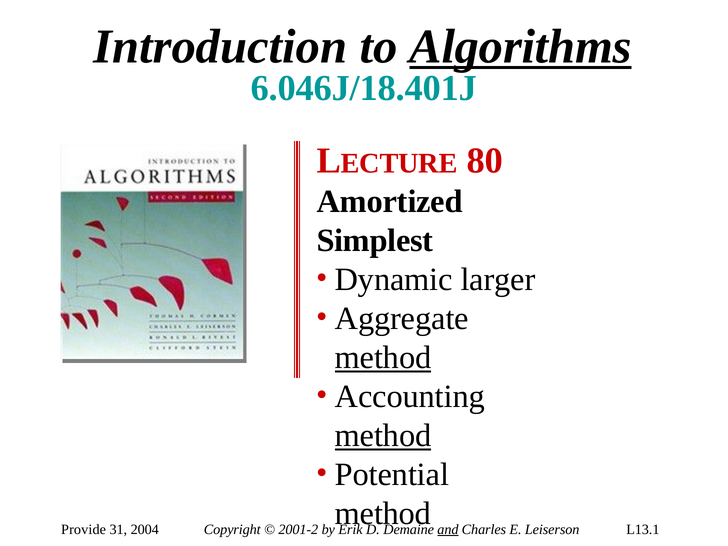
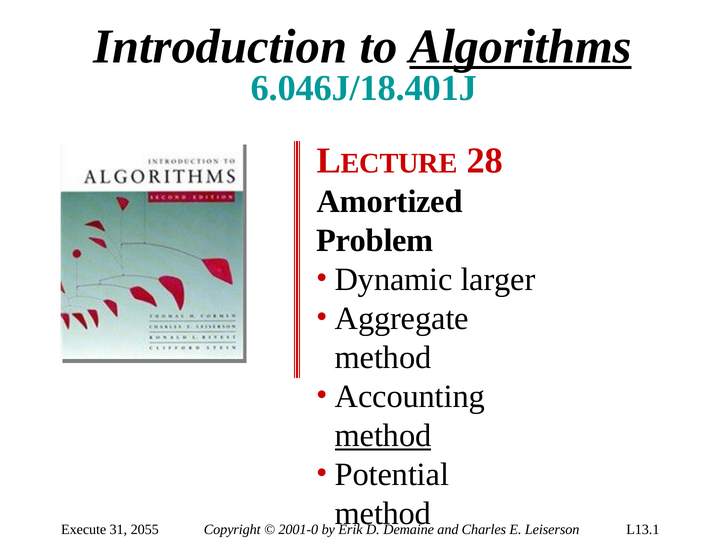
80: 80 -> 28 (485, 161)
Simplest: Simplest -> Problem (375, 240)
method underline: present -> none (383, 357)
Provide: Provide -> Execute (84, 529)
2004: 2004 -> 2055 (145, 529)
2001-2: 2001-2 -> 2001-0 (298, 529)
and underline: present -> none (448, 529)
